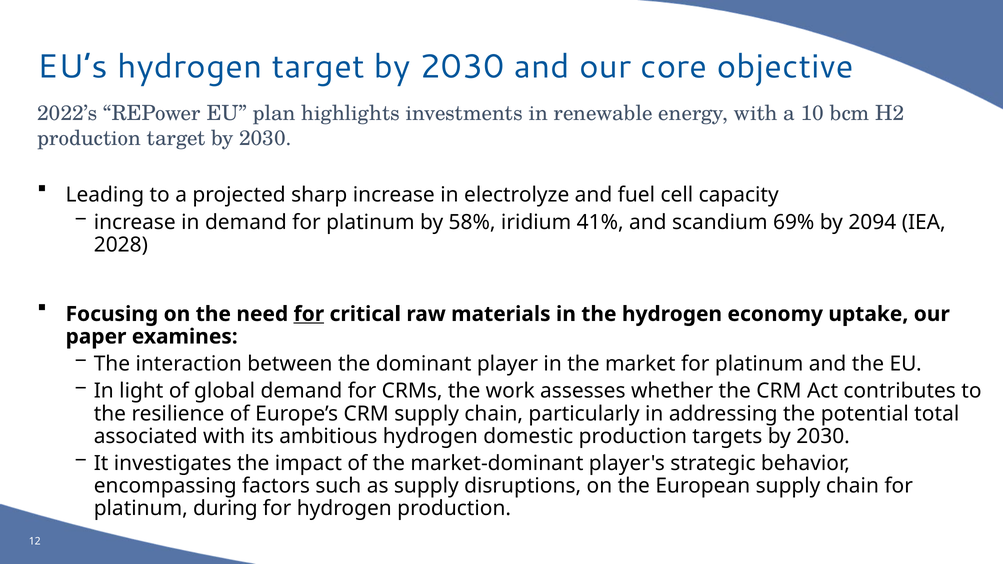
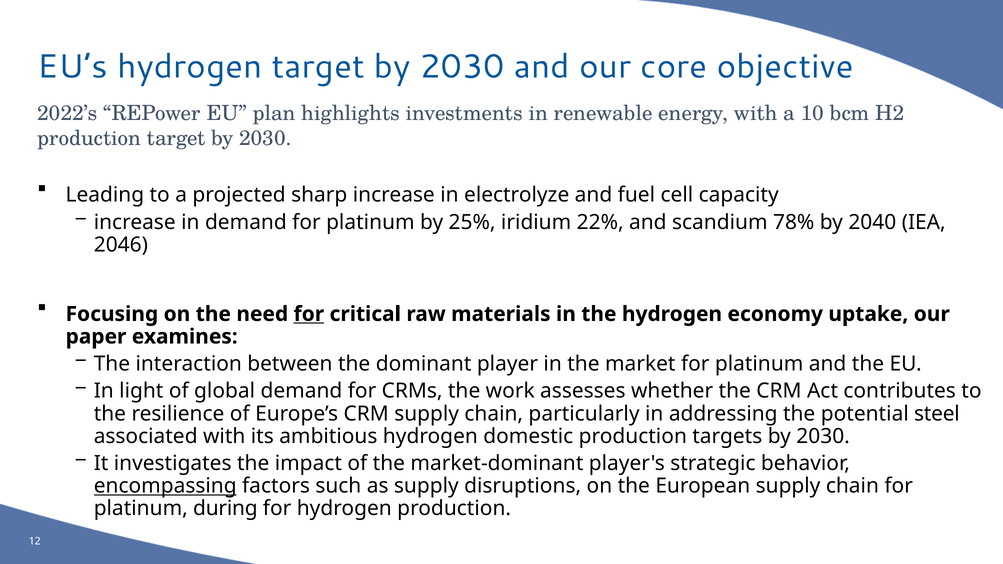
58%: 58% -> 25% (472, 222)
41%: 41% -> 22% (600, 222)
69%: 69% -> 78% (794, 222)
2094: 2094 -> 2040 (872, 222)
2028: 2028 -> 2046 (121, 245)
total: total -> steel (937, 414)
encompassing underline: none -> present (165, 486)
